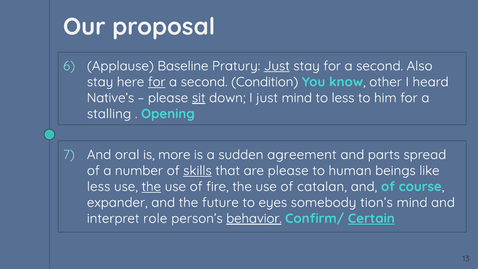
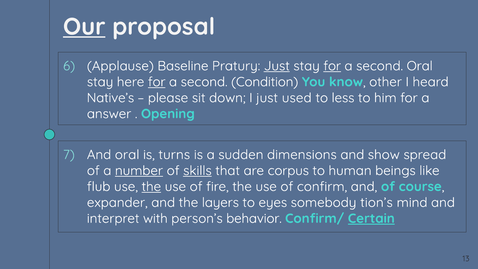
Our underline: none -> present (84, 27)
for underline: none -> present (332, 66)
second Also: Also -> Oral (420, 66)
sit underline: present -> none (199, 98)
just mind: mind -> used (297, 98)
stalling: stalling -> answer (109, 114)
more: more -> turns (174, 155)
agreement: agreement -> dimensions (302, 155)
parts: parts -> show (384, 155)
number underline: none -> present (139, 171)
are please: please -> corpus (288, 171)
less: less -> flub (99, 186)
catalan: catalan -> confirm (322, 186)
future: future -> layers (220, 202)
role: role -> with (155, 218)
behavior underline: present -> none (254, 218)
